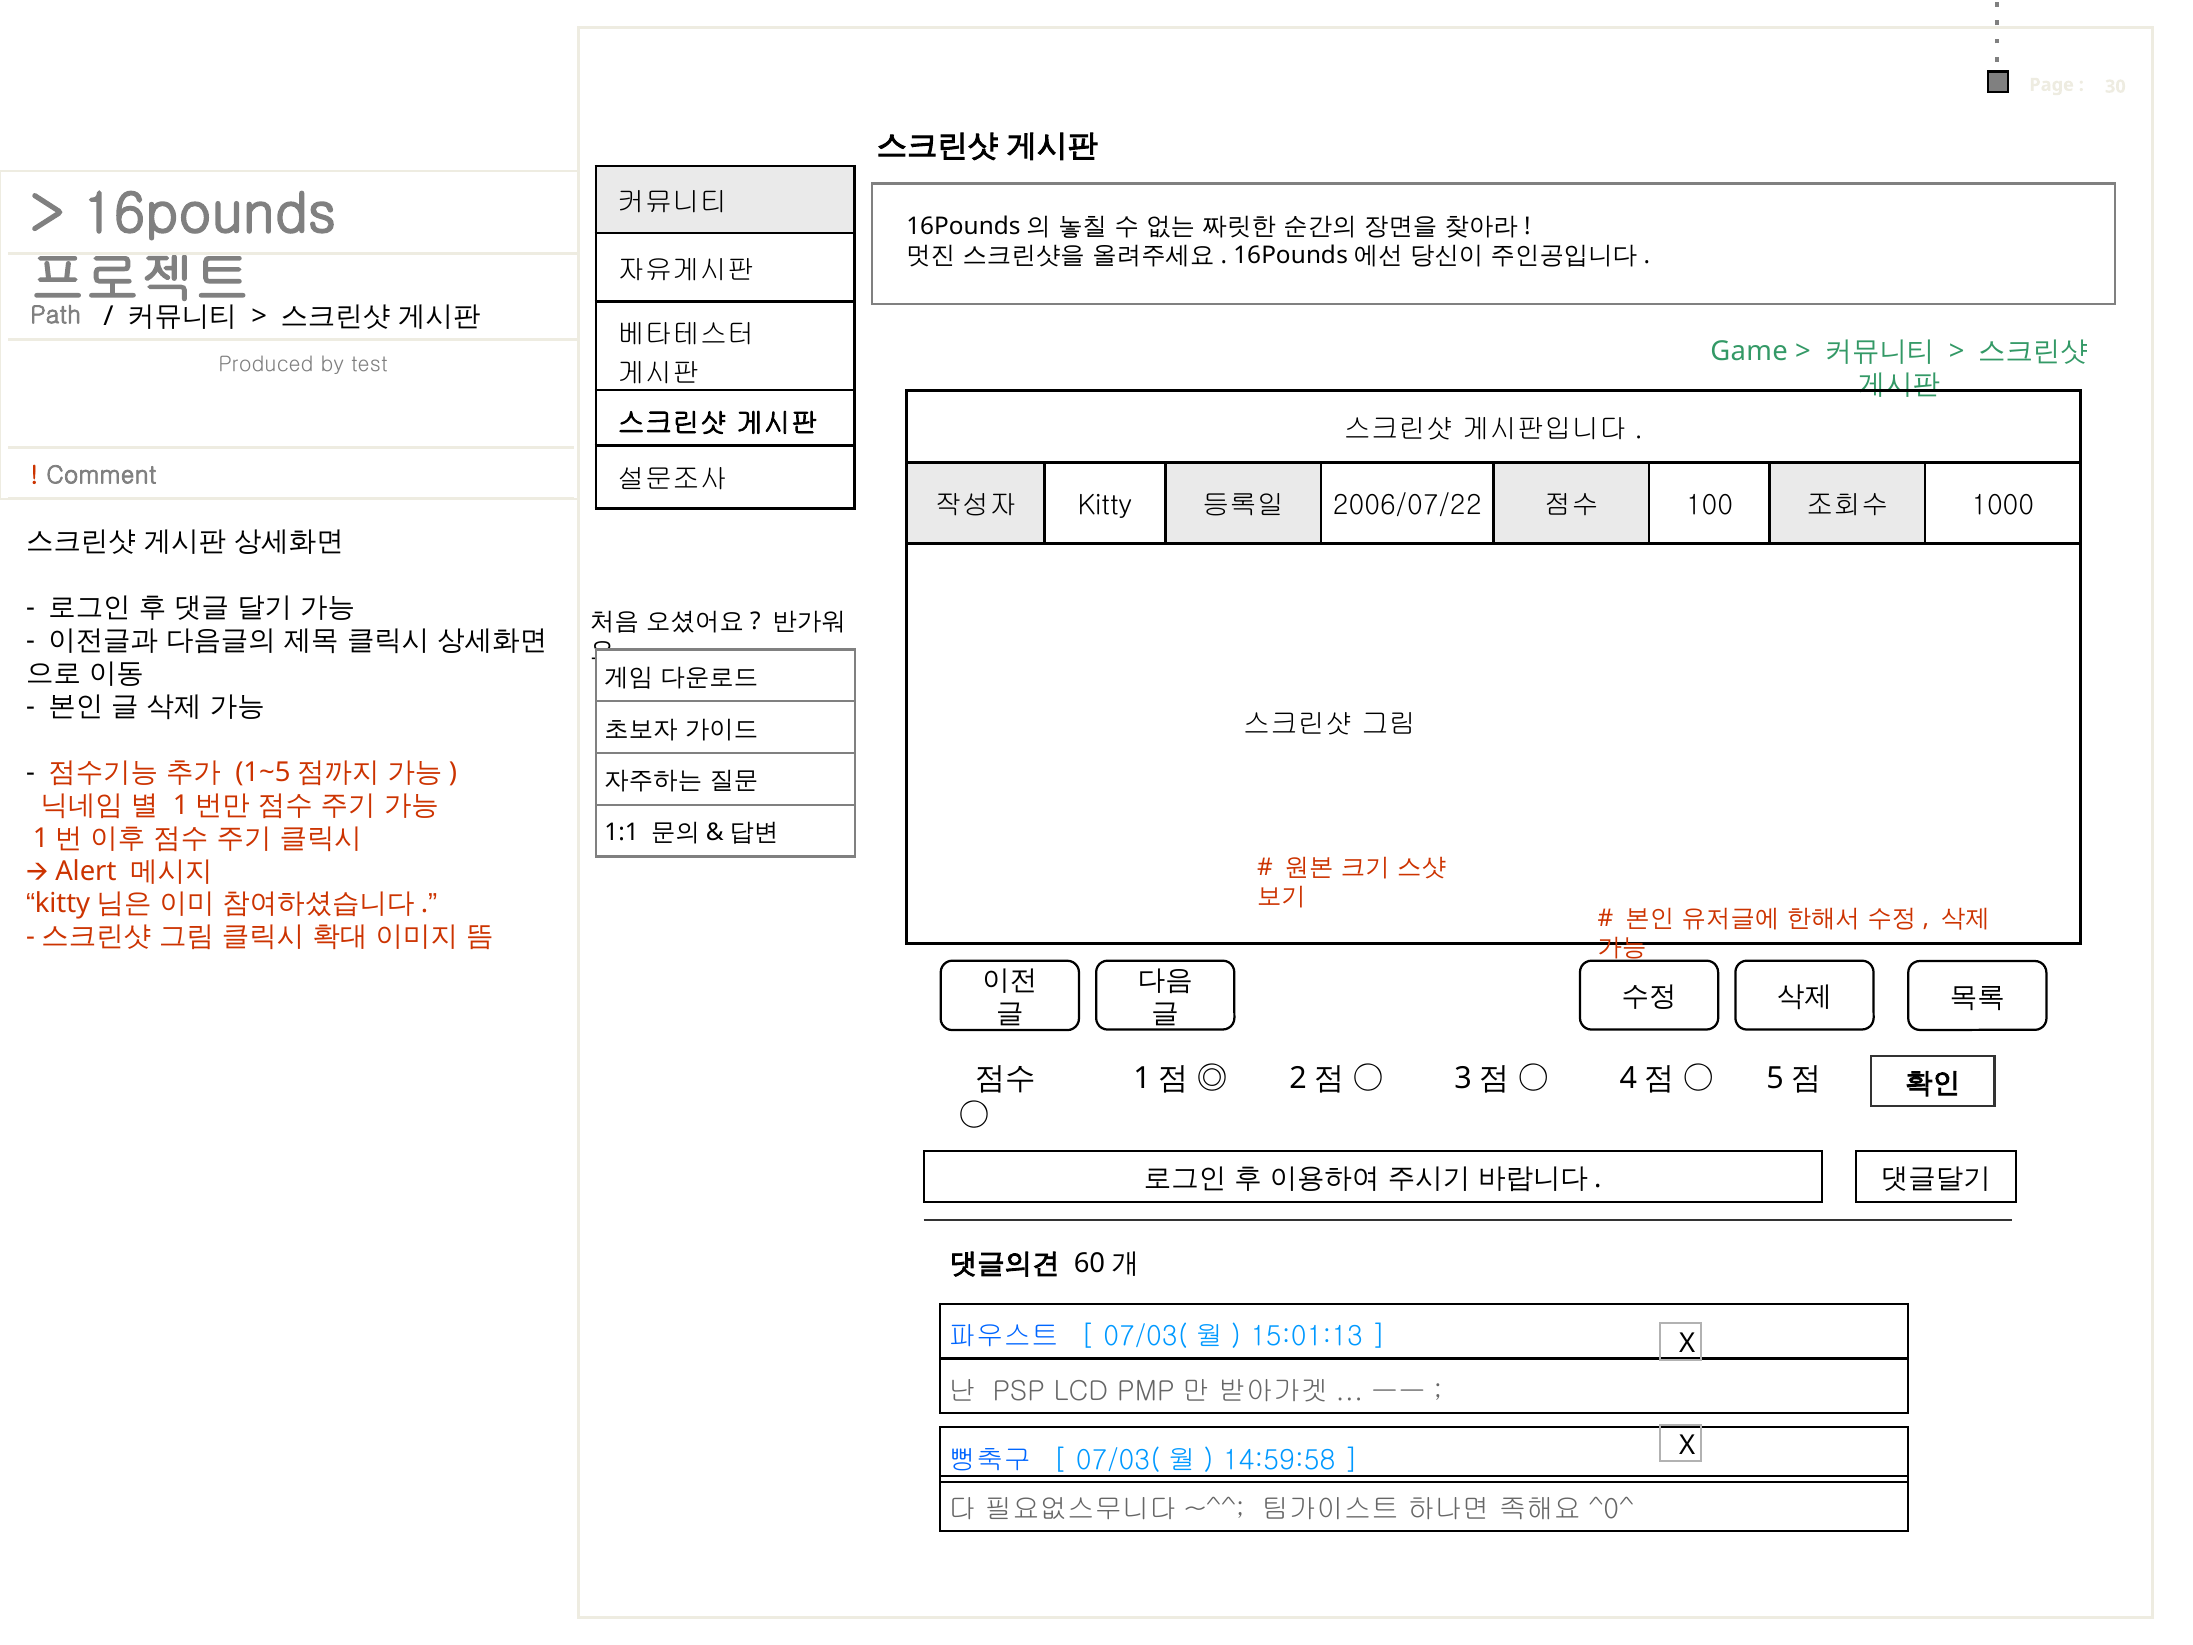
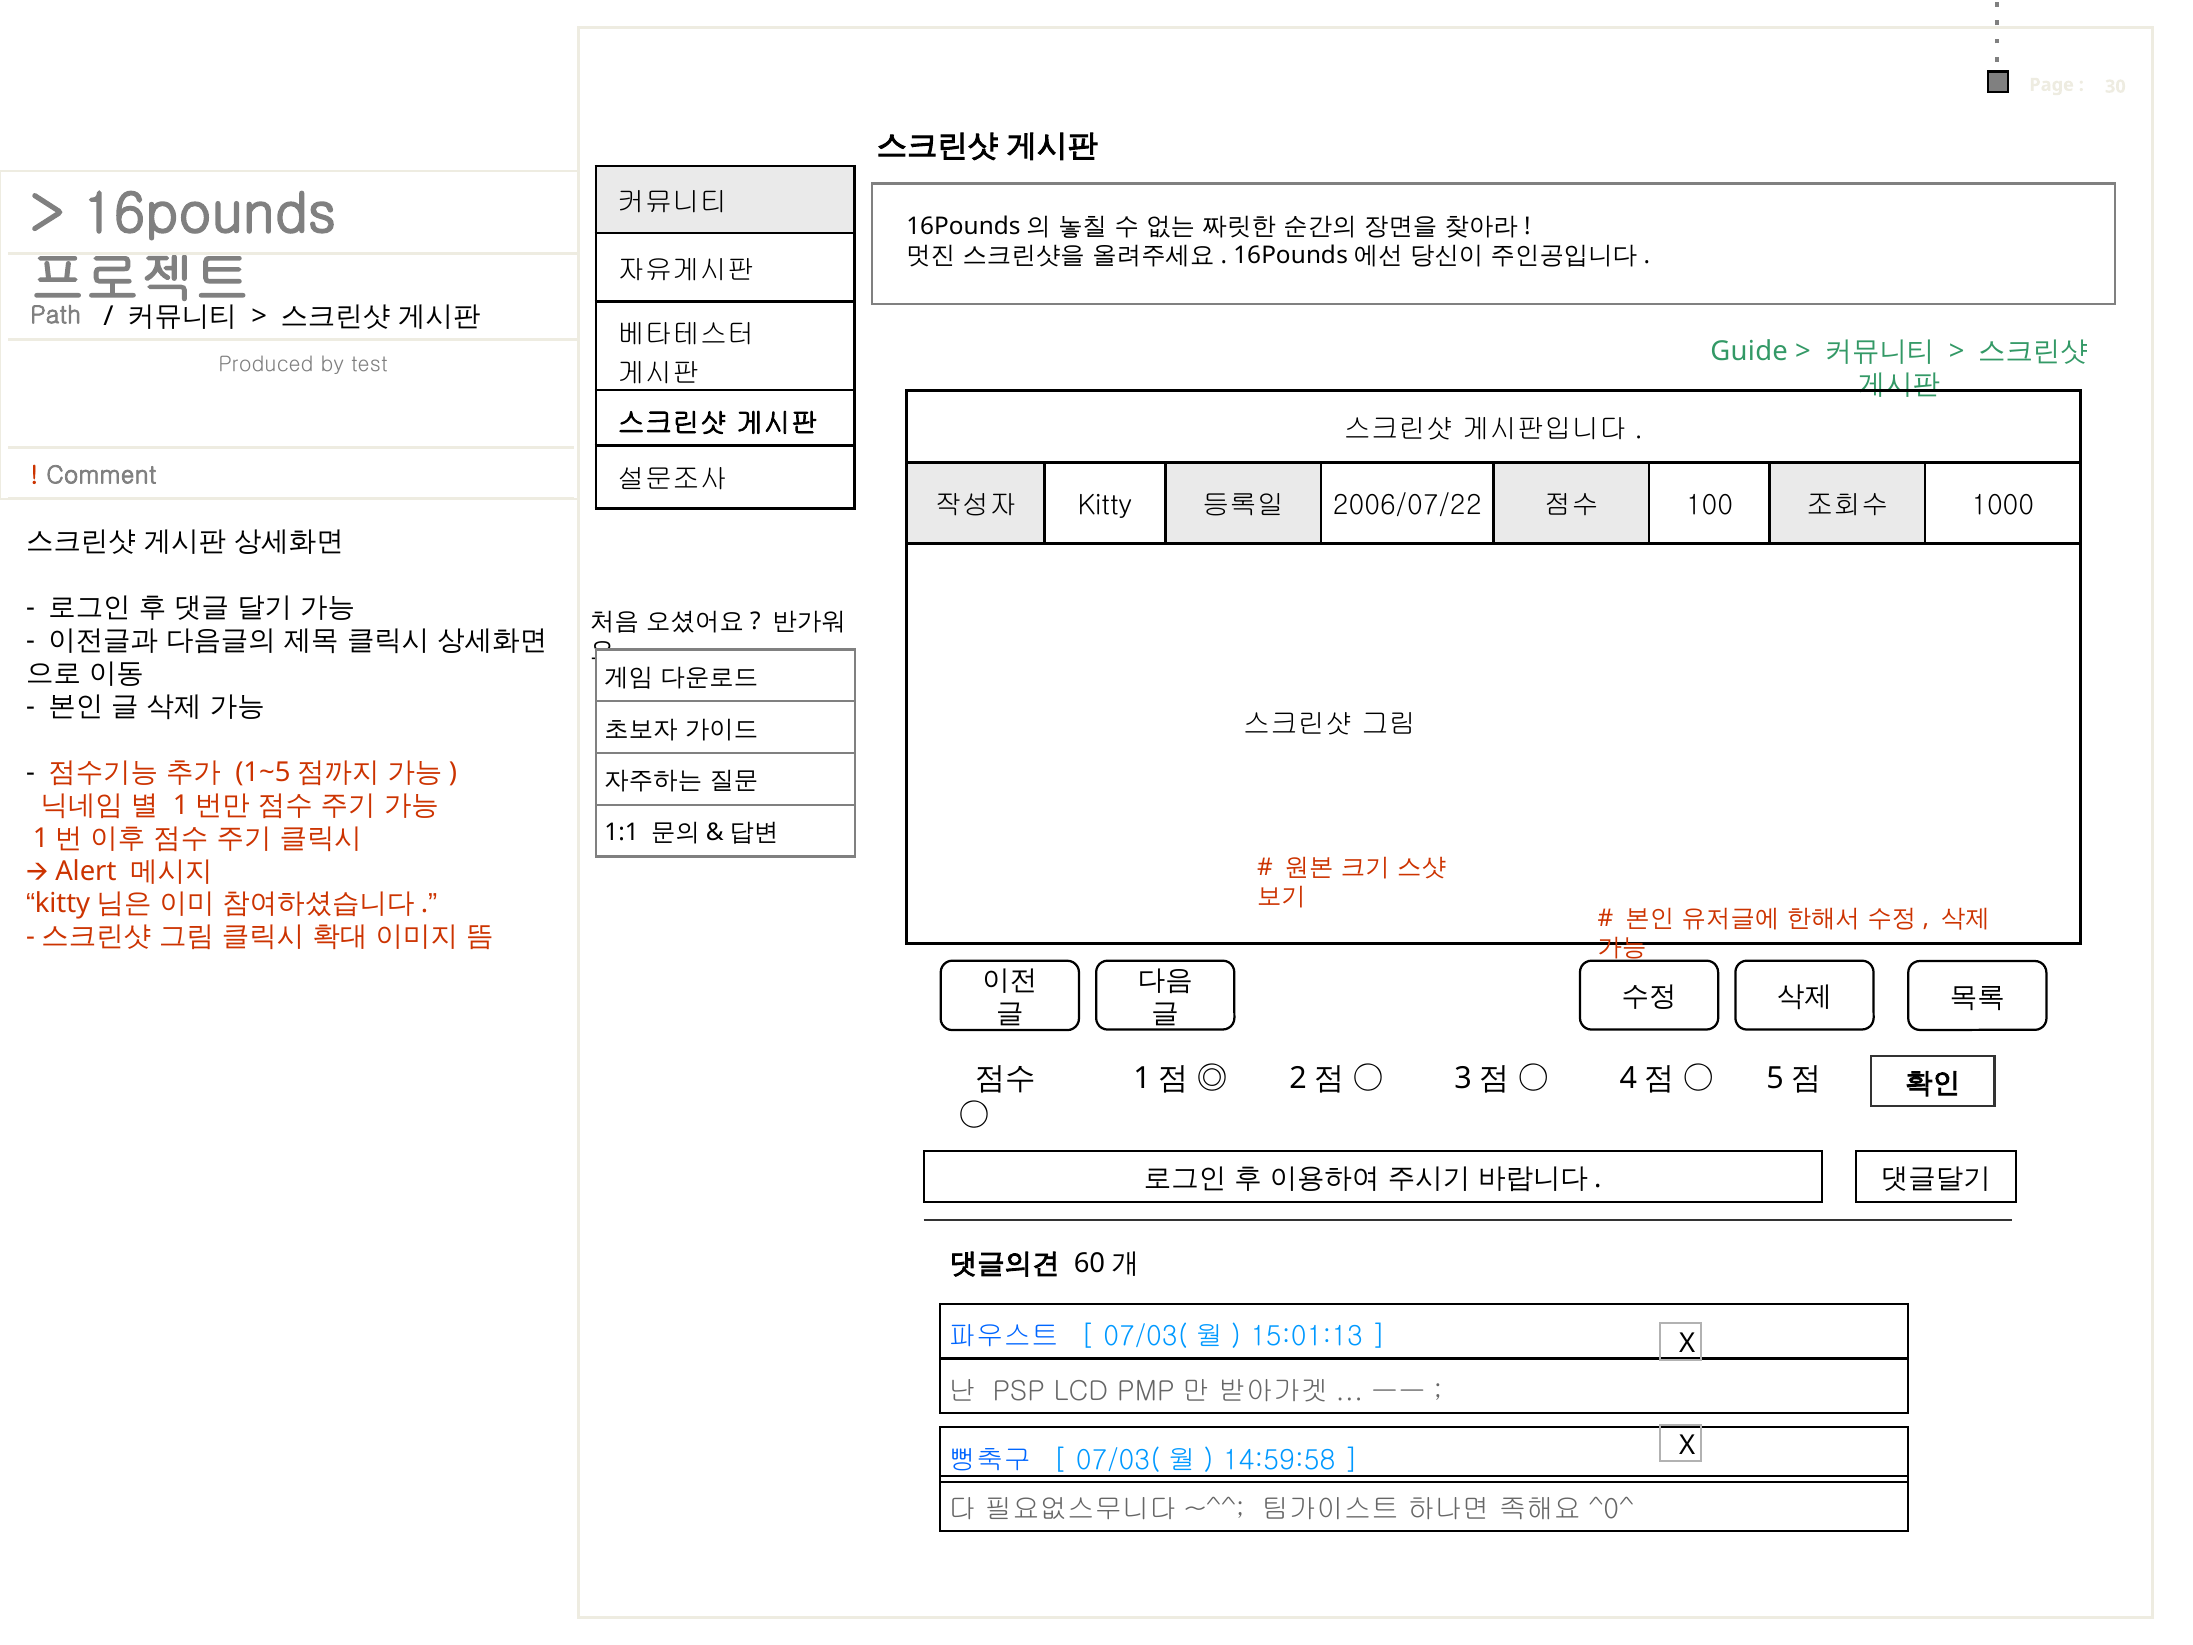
Game: Game -> Guide (1749, 351)
